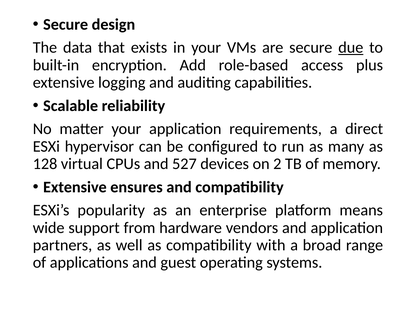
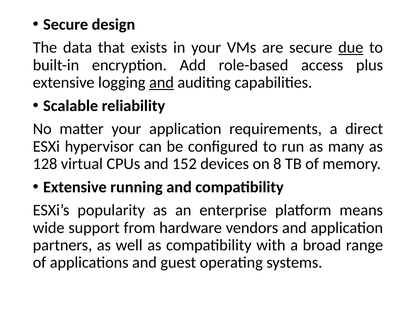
and underline: none -> present (161, 82)
527: 527 -> 152 (184, 164)
2: 2 -> 8 (277, 164)
ensures: ensures -> running (137, 187)
